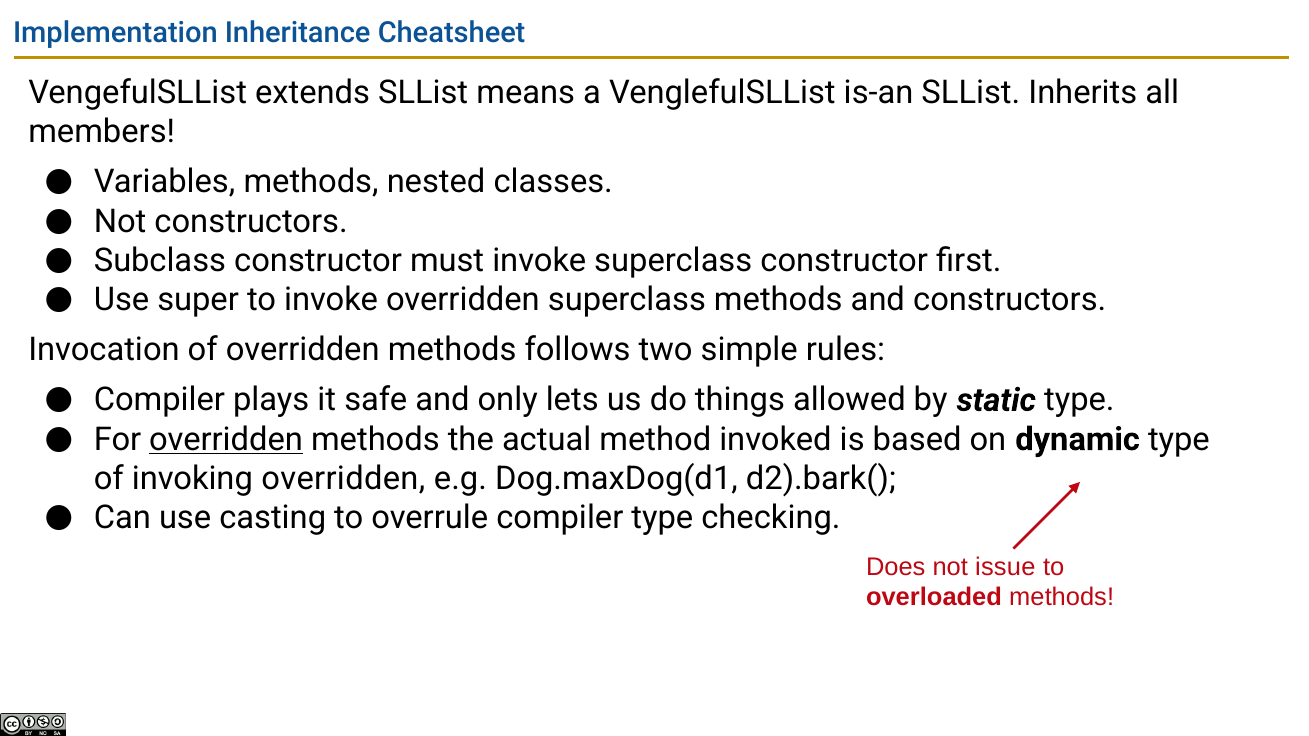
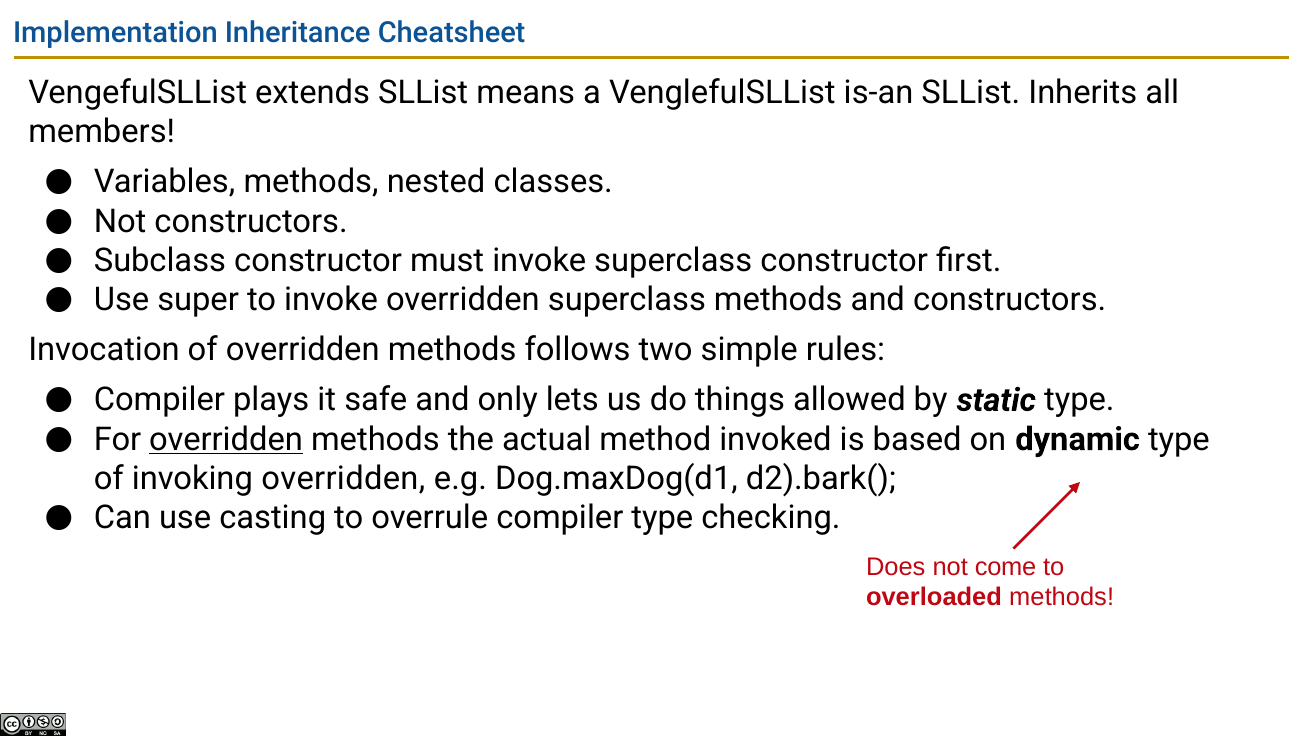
issue: issue -> come (1006, 567)
